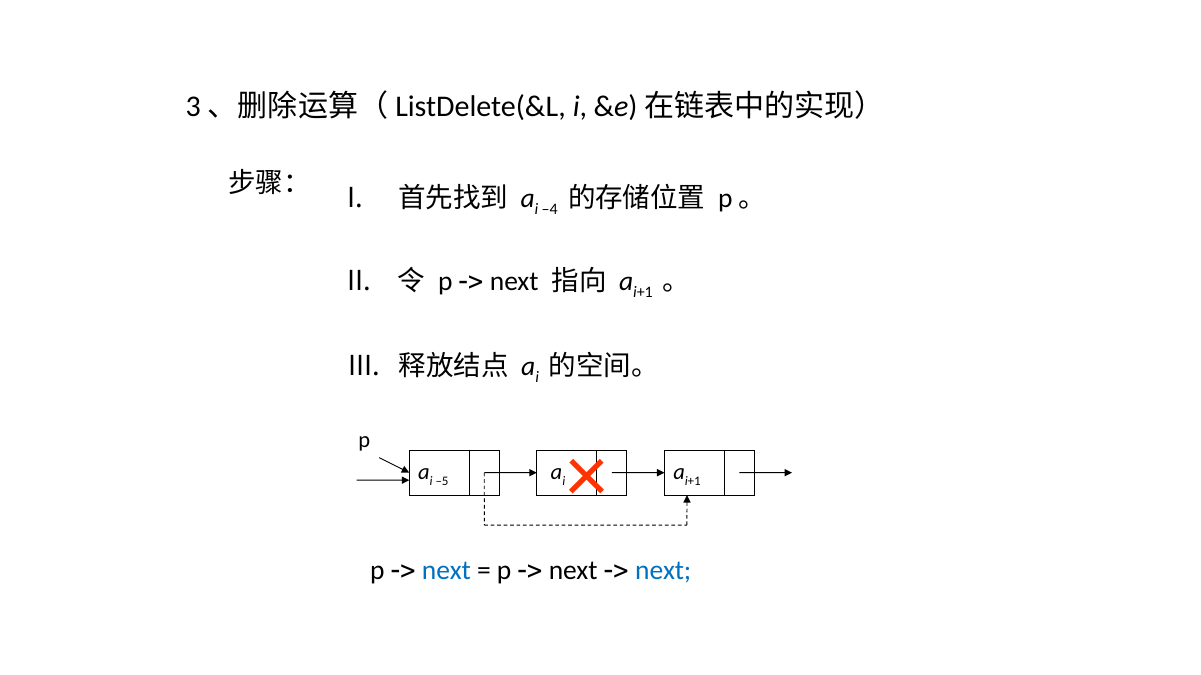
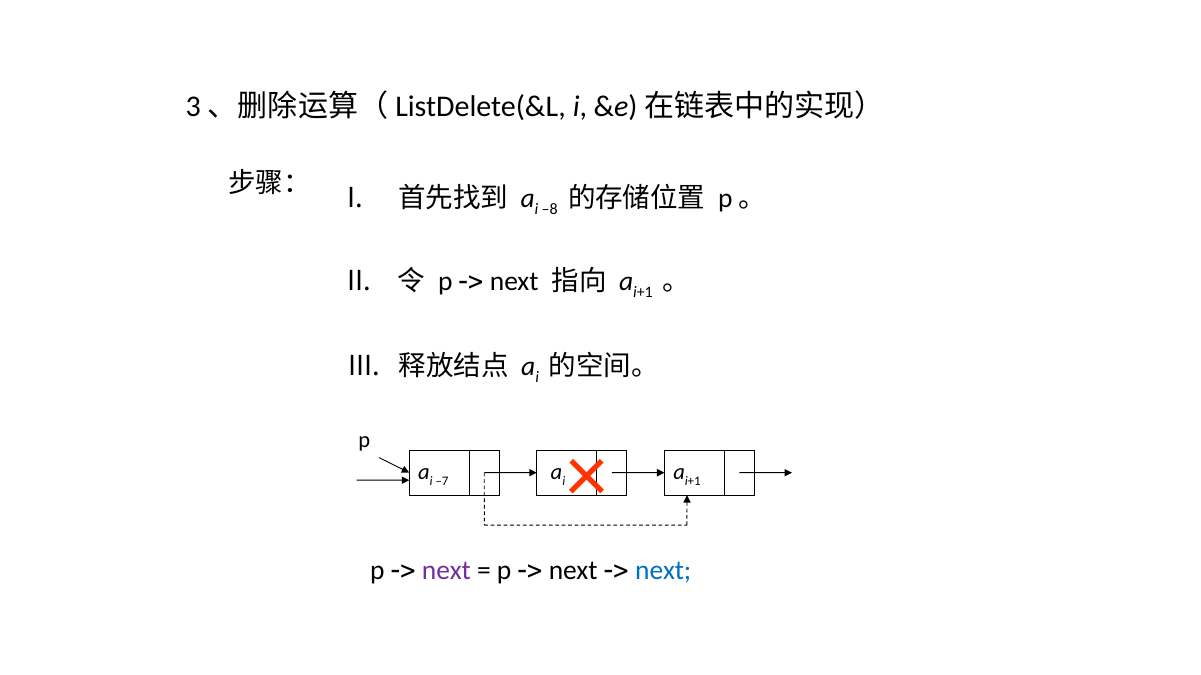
–4: –4 -> –8 (550, 210)
–5: –5 -> –7 (442, 482)
next colour: blue -> purple (446, 571)
